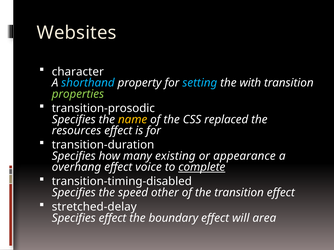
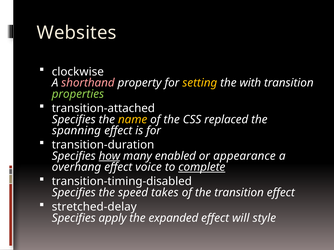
character: character -> clockwise (78, 72)
shorthand colour: light blue -> pink (88, 83)
setting colour: light blue -> yellow (200, 83)
transition-prosodic: transition-prosodic -> transition-attached (103, 109)
resources: resources -> spanning (76, 131)
how underline: none -> present (109, 156)
existing: existing -> enabled (175, 156)
other: other -> takes (165, 193)
Specifies effect: effect -> apply (113, 218)
boundary: boundary -> expanded (173, 218)
area: area -> style (264, 218)
